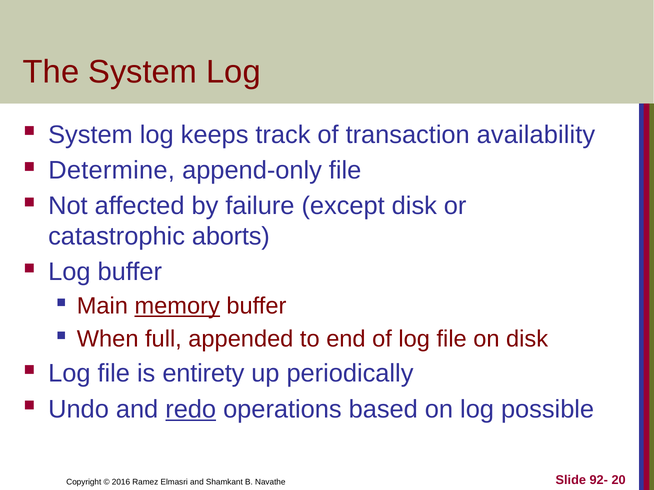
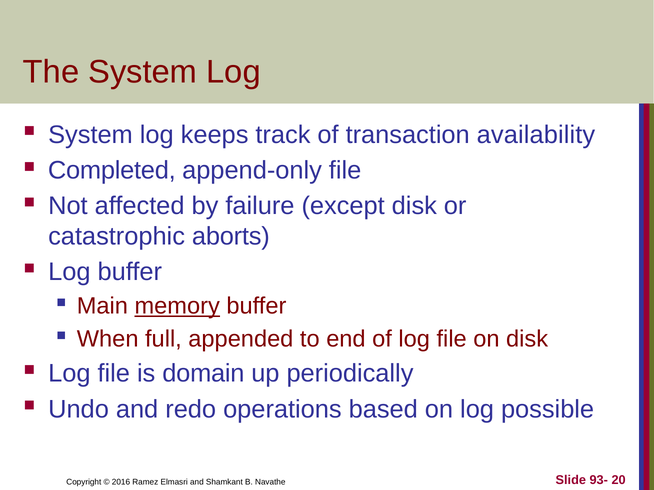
Determine: Determine -> Completed (112, 170)
entirety: entirety -> domain (203, 374)
redo underline: present -> none (191, 410)
92-: 92- -> 93- (599, 480)
